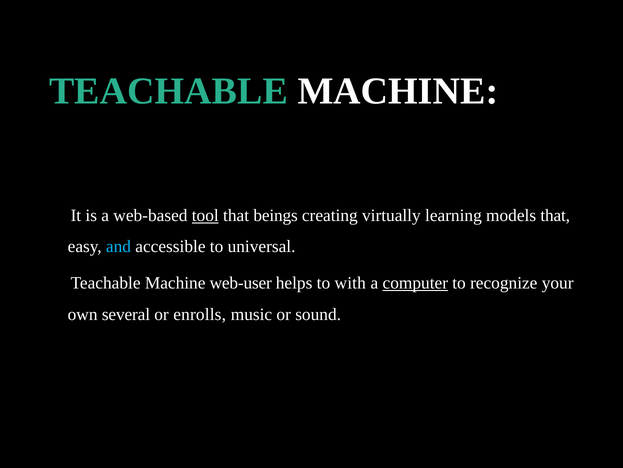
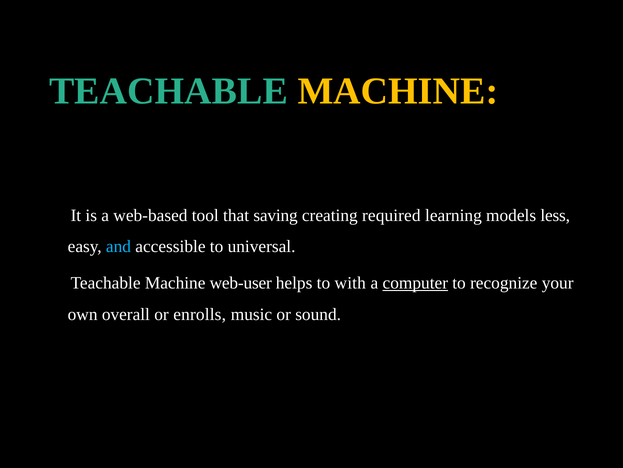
MACHINE colour: white -> yellow (398, 91)
tool underline: present -> none (205, 215)
beings: beings -> saving (276, 215)
virtually: virtually -> required (391, 215)
models that: that -> less (555, 215)
several: several -> overall (126, 314)
